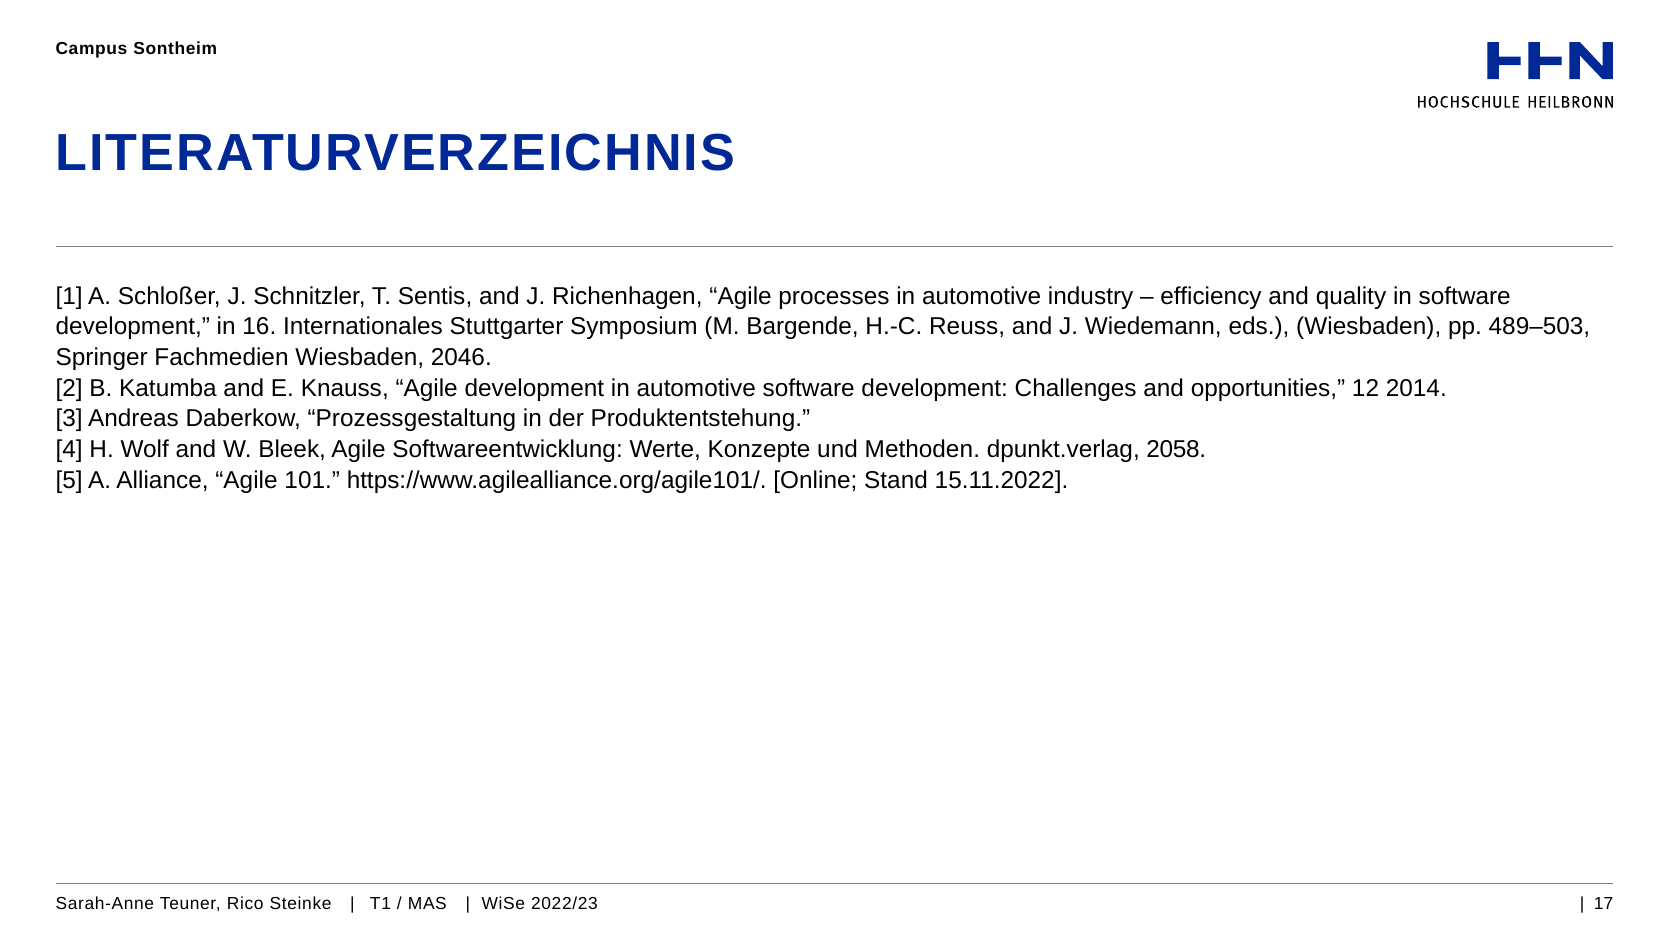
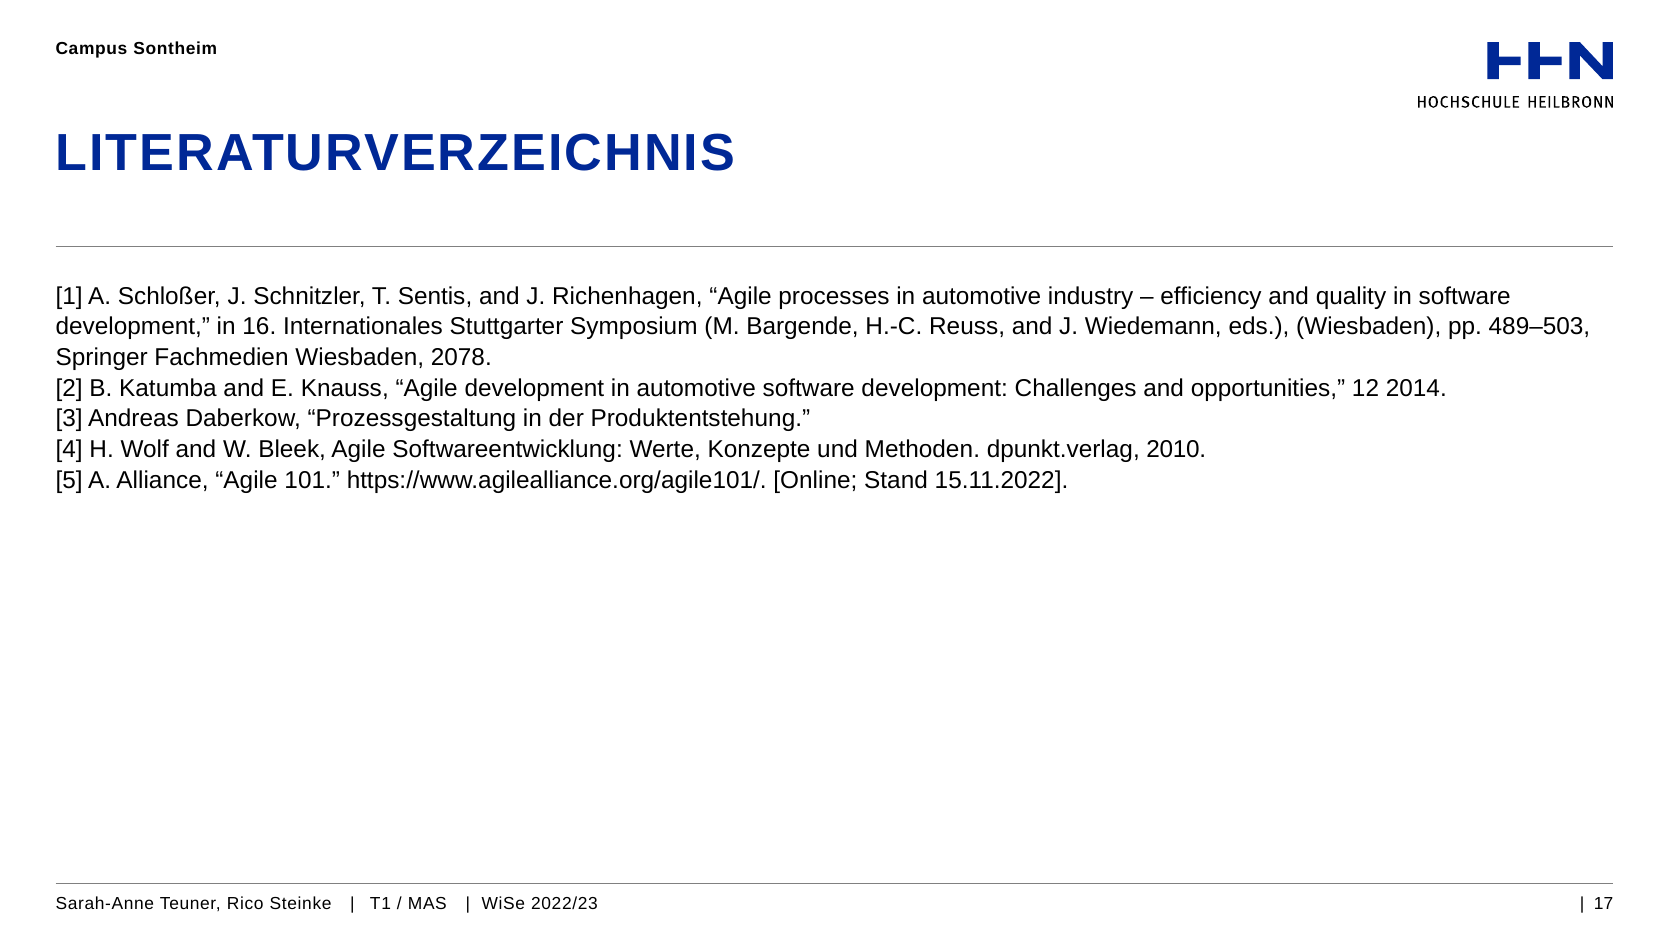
2046: 2046 -> 2078 (461, 357)
2058: 2058 -> 2010 (1176, 449)
